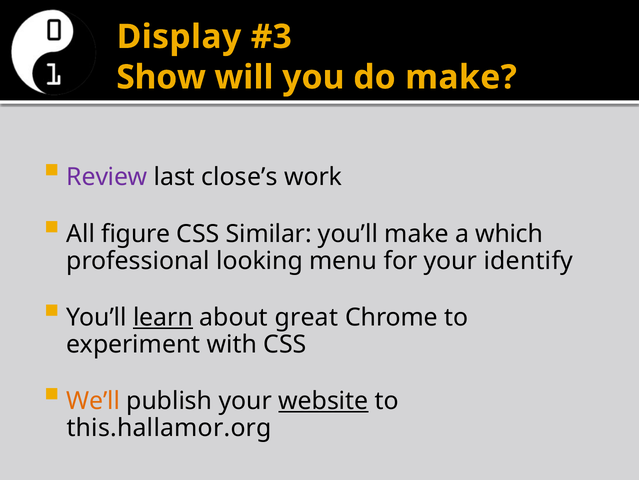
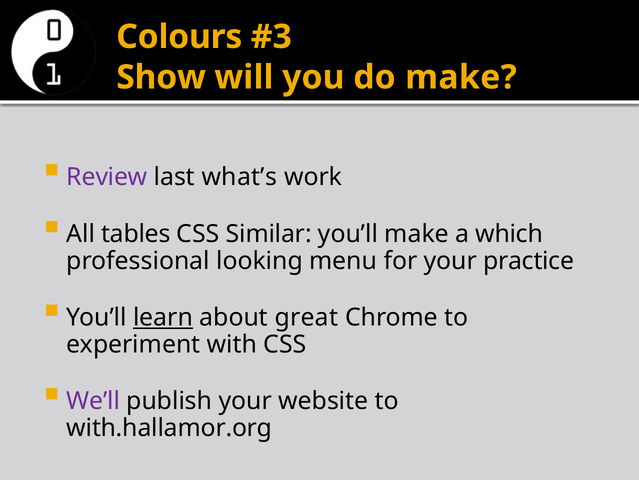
Display: Display -> Colours (179, 37)
close’s: close’s -> what’s (239, 177)
figure: figure -> tables (136, 234)
identify: identify -> practice (529, 260)
We’ll colour: orange -> purple (93, 401)
website underline: present -> none (323, 401)
this.hallamor.org: this.hallamor.org -> with.hallamor.org (169, 427)
